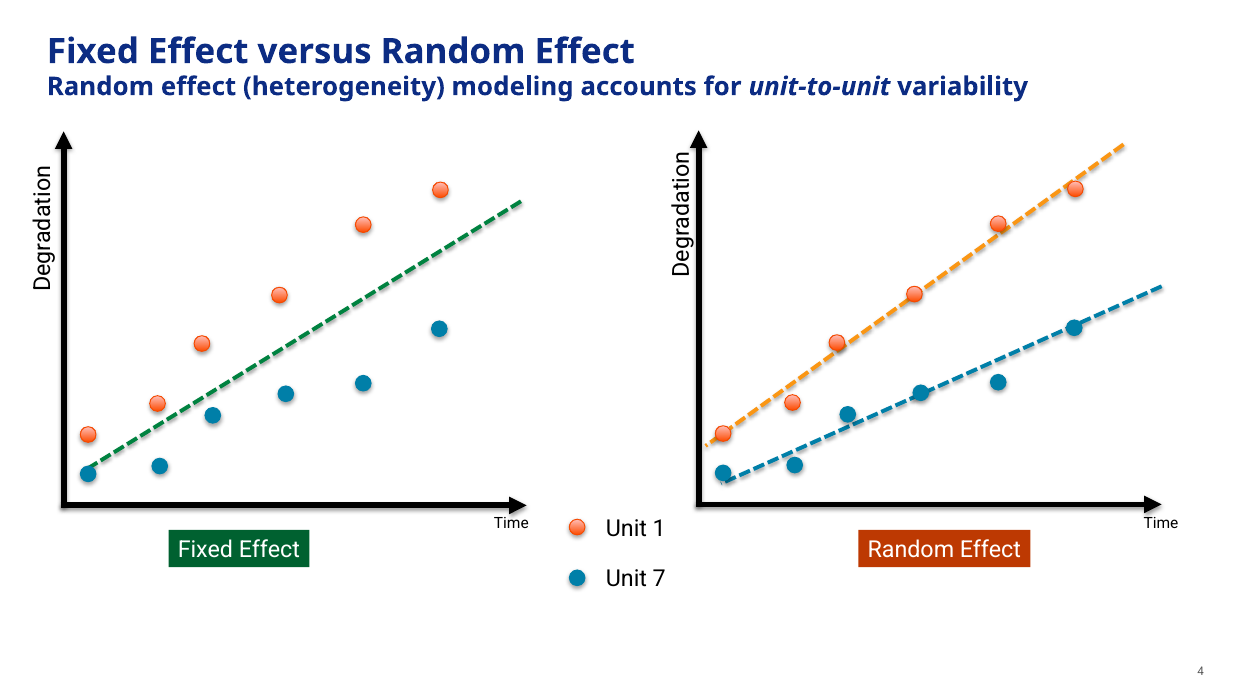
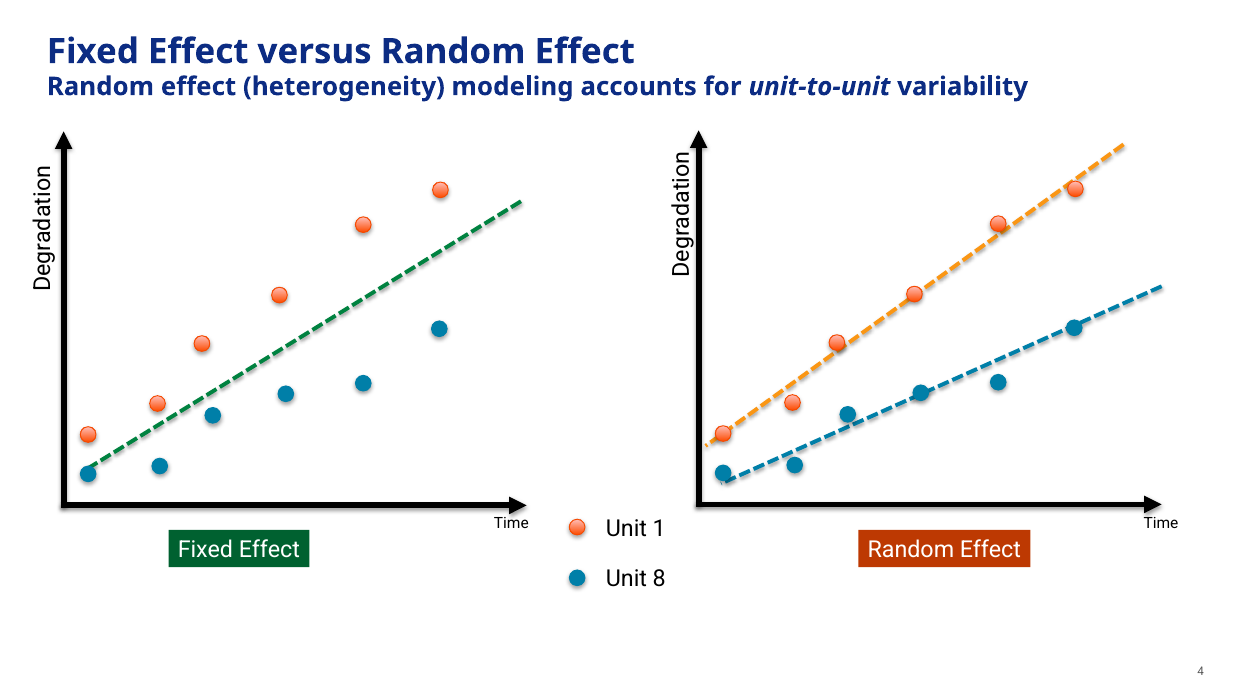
7: 7 -> 8 (659, 579)
